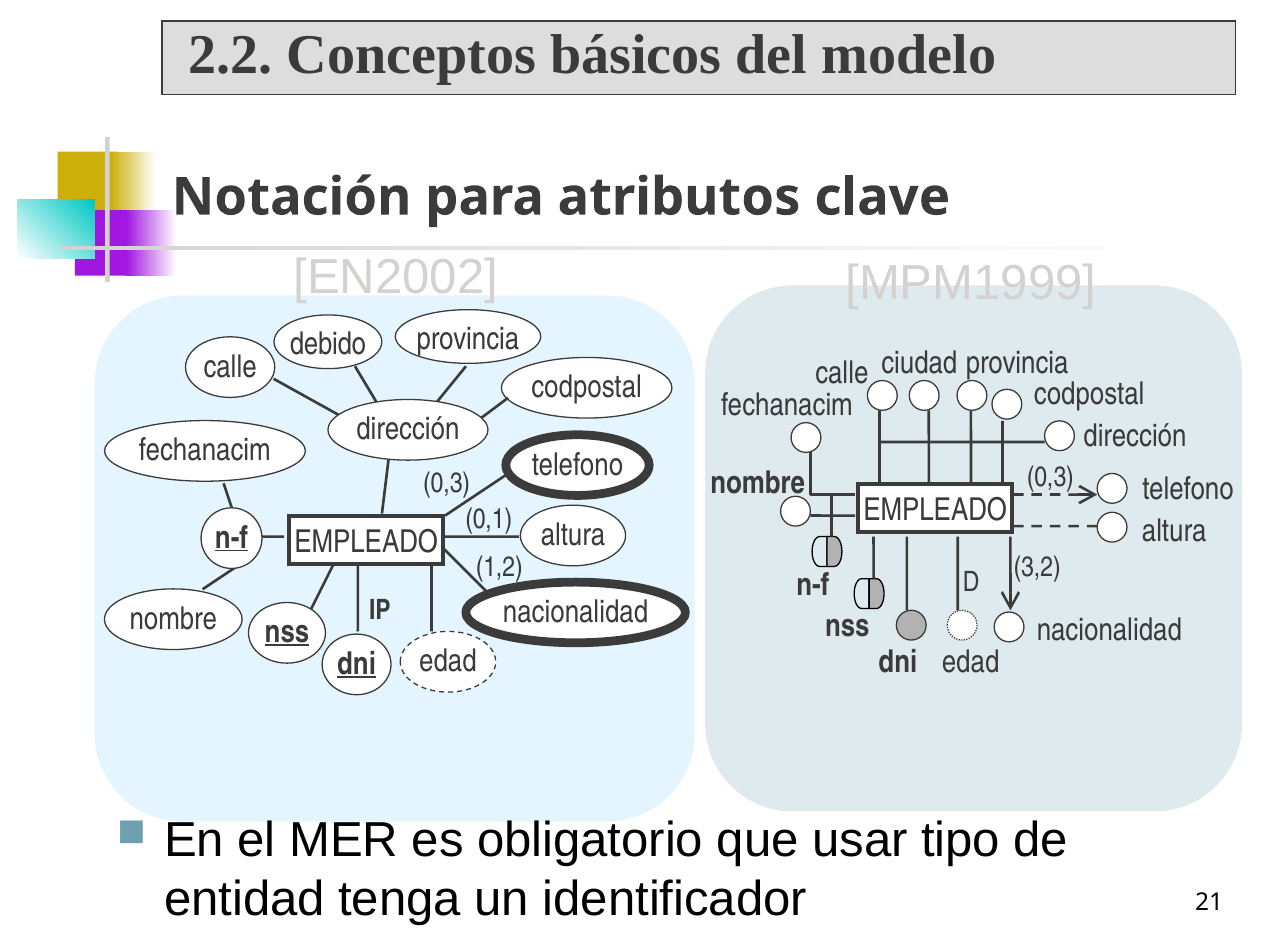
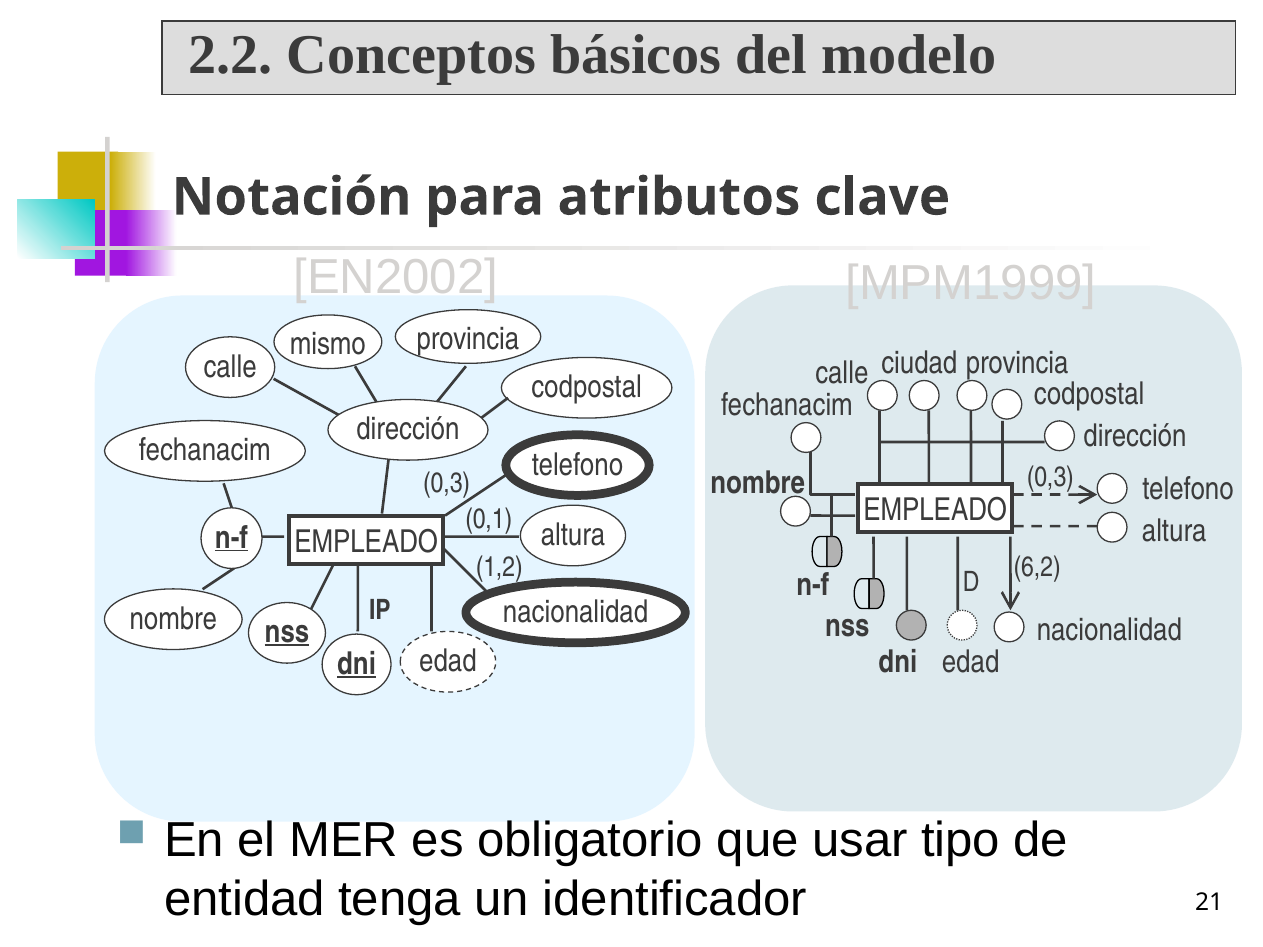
debido: debido -> mismo (328, 344)
3,2: 3,2 -> 6,2 (1037, 568)
